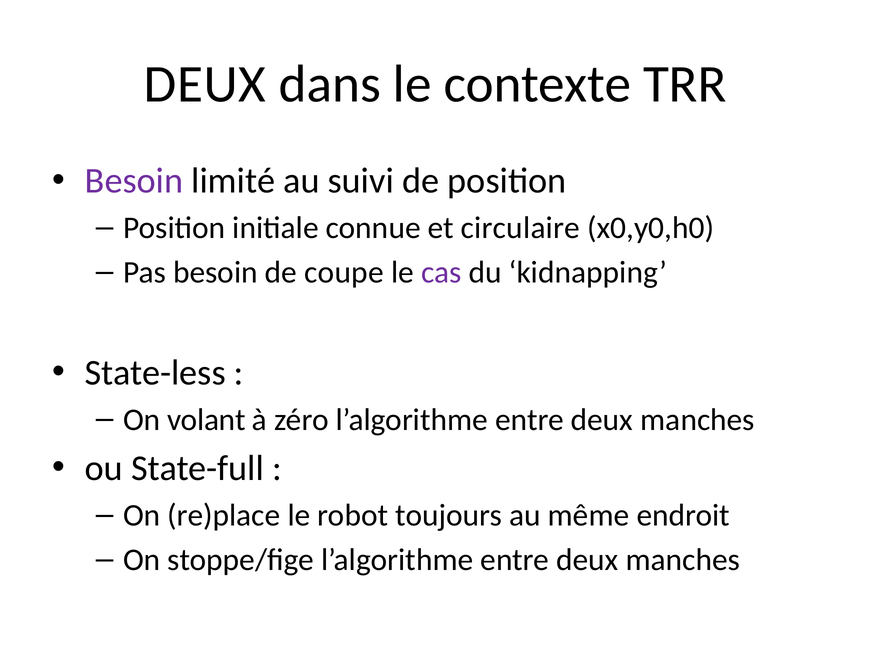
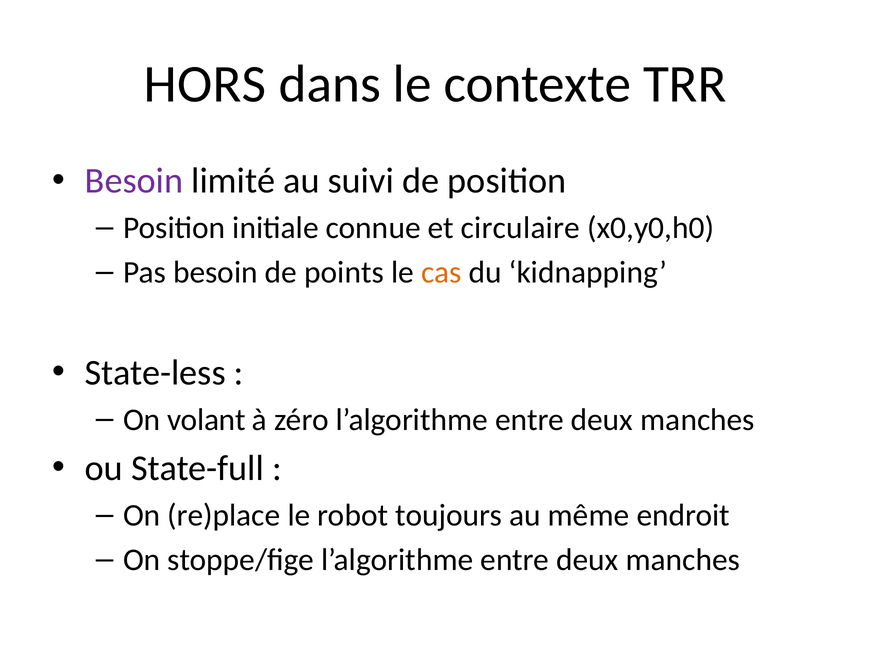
DEUX: DEUX -> HORS (205, 84)
coupe: coupe -> points (344, 273)
cas colour: purple -> orange (441, 273)
